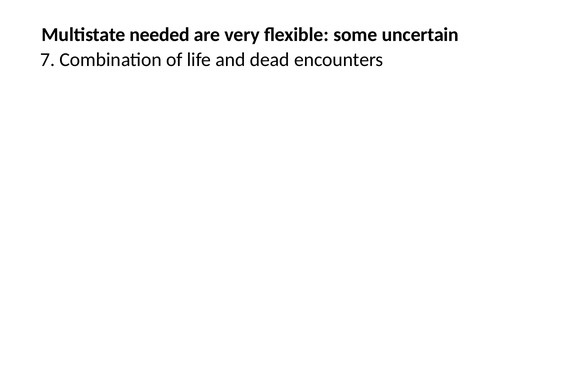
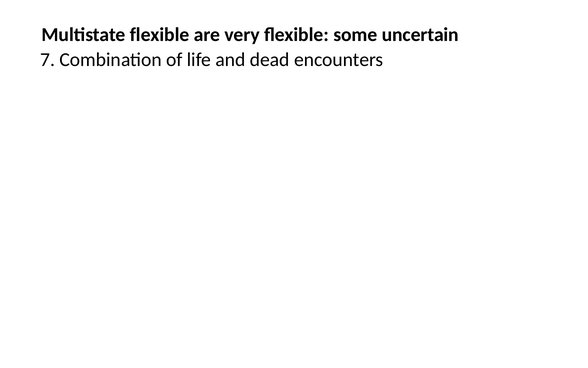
Multistate needed: needed -> flexible (160, 35)
